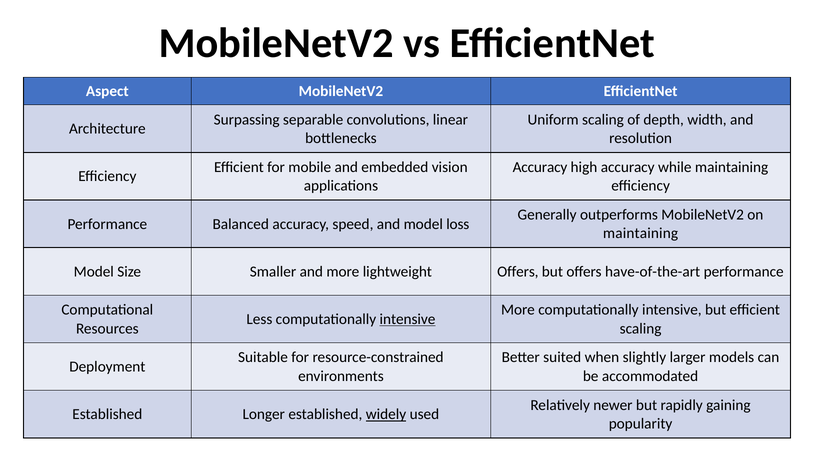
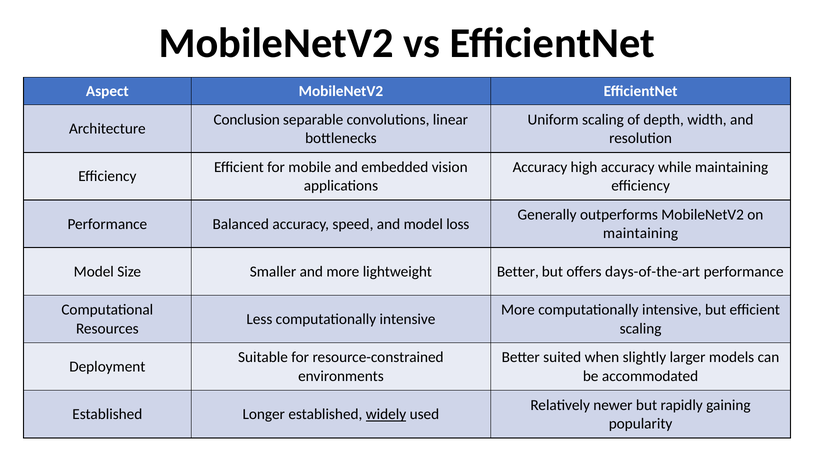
Surpassing: Surpassing -> Conclusion (247, 119)
lightweight Offers: Offers -> Better (518, 272)
have-of-the-art: have-of-the-art -> days-of-the-art (653, 272)
intensive underline: present -> none (407, 319)
